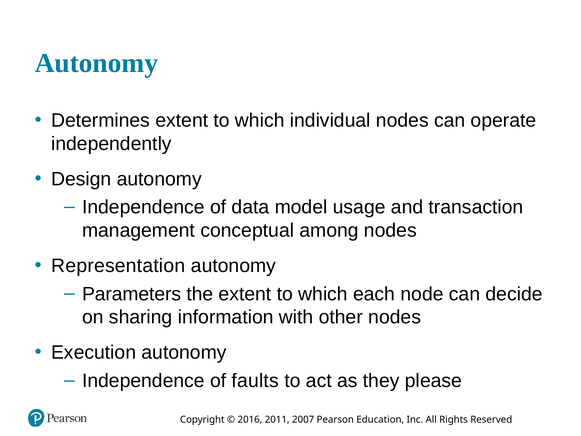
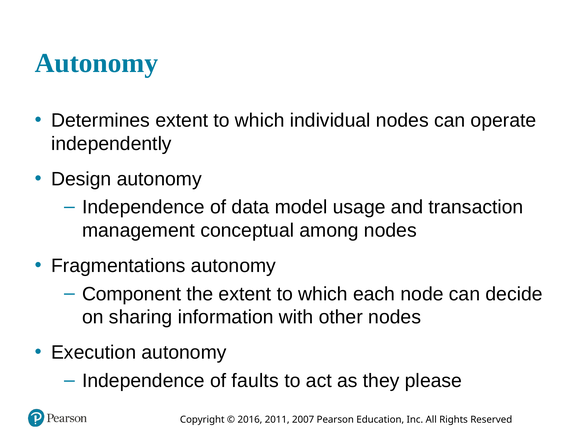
Representation: Representation -> Fragmentations (118, 266)
Parameters: Parameters -> Component (132, 294)
